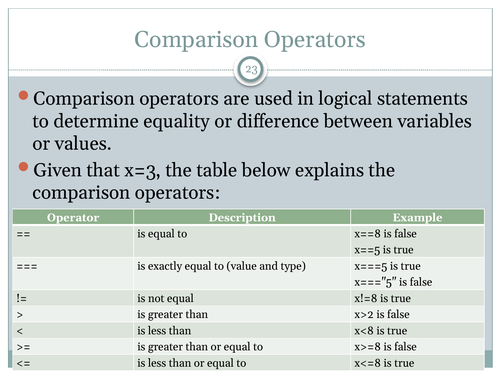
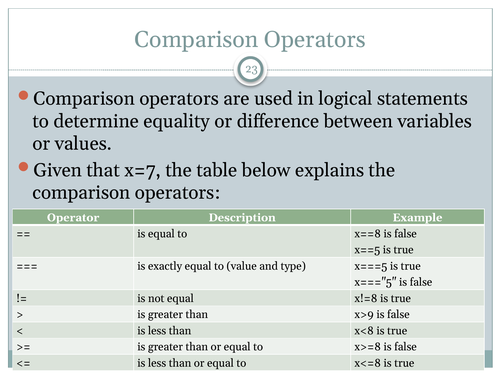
x=3: x=3 -> x=7 (143, 170)
x>2: x>2 -> x>9 (364, 314)
